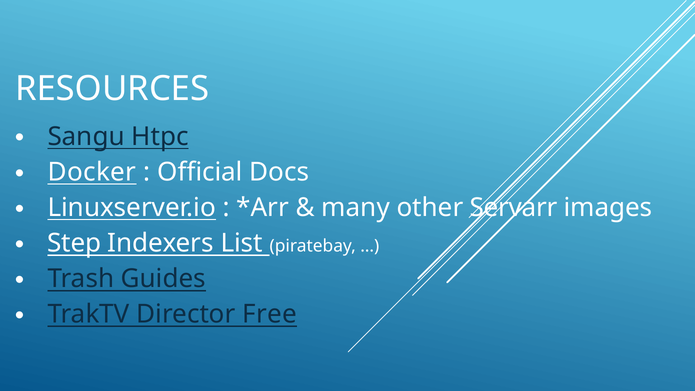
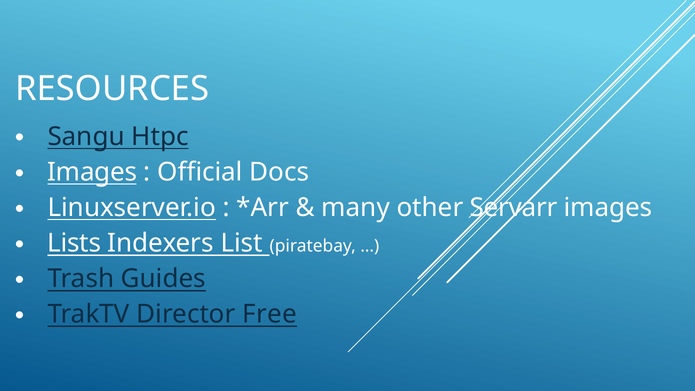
Docker: Docker -> Images (92, 172)
Step: Step -> Lists (74, 243)
